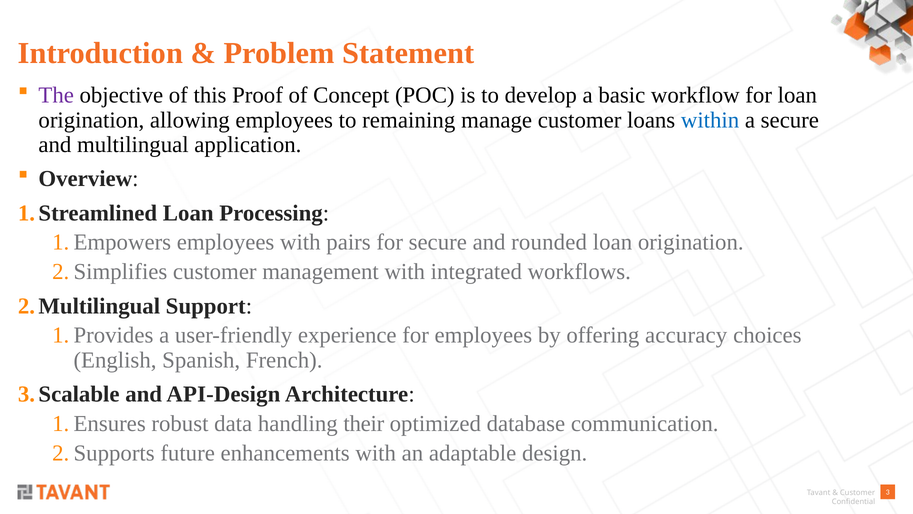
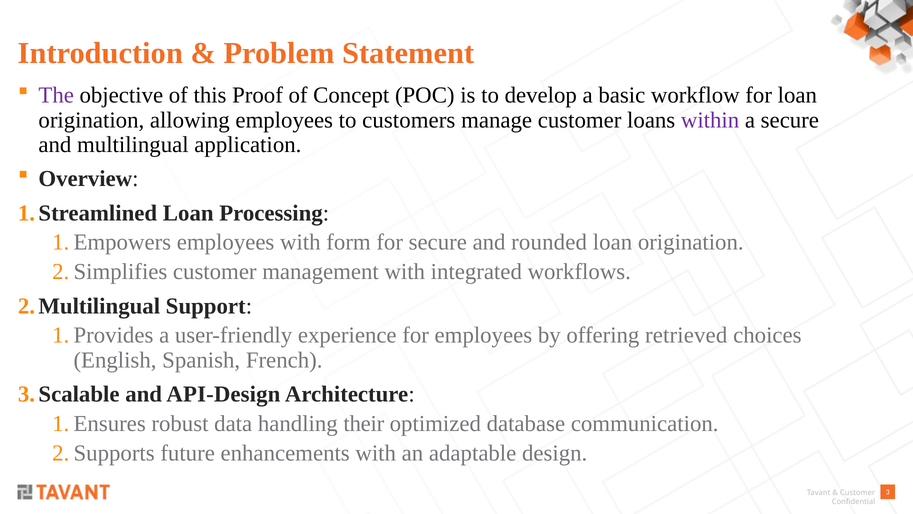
remaining: remaining -> customers (409, 120)
within colour: blue -> purple (710, 120)
pairs: pairs -> form (349, 242)
accuracy: accuracy -> retrieved (686, 335)
